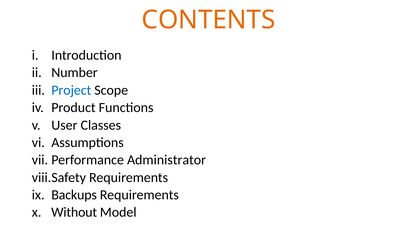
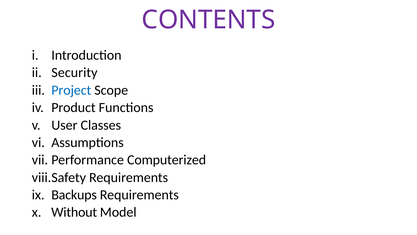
CONTENTS colour: orange -> purple (209, 20)
Number: Number -> Security (74, 73)
Administrator: Administrator -> Computerized (167, 160)
